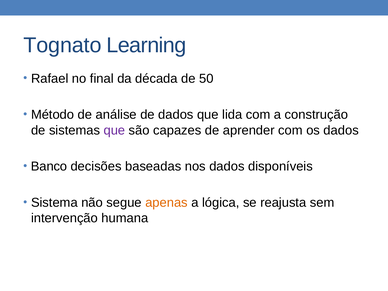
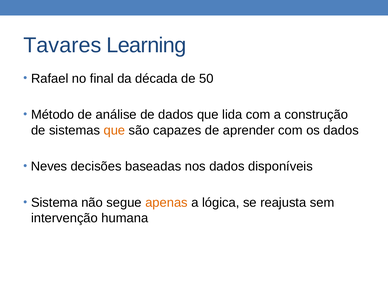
Tognato: Tognato -> Tavares (62, 45)
que colour: purple -> orange (114, 130)
Banco: Banco -> Neves (49, 166)
